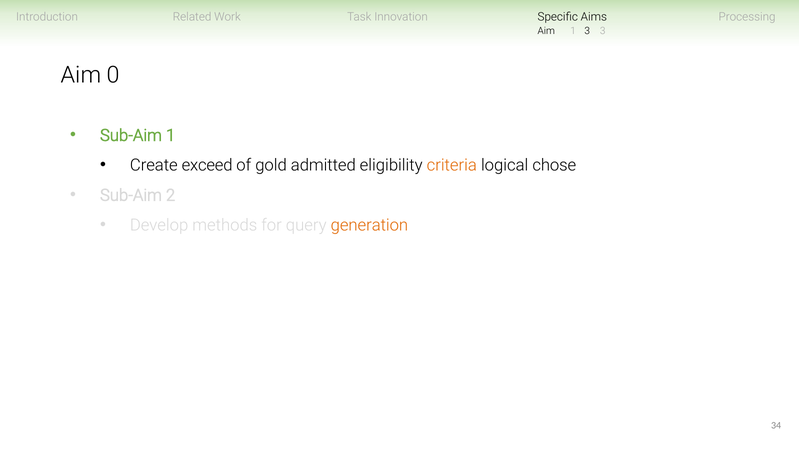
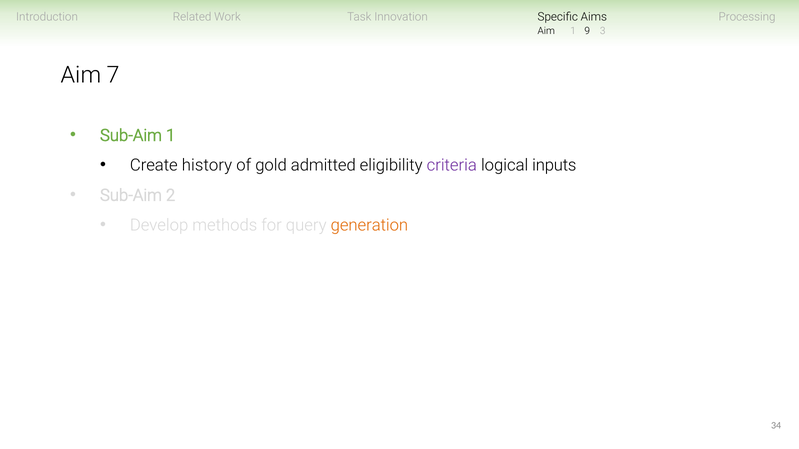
1 3: 3 -> 9 (587, 31)
0: 0 -> 7 (113, 75)
exceed: exceed -> history (207, 166)
criteria colour: orange -> purple (452, 166)
chose: chose -> inputs (554, 166)
